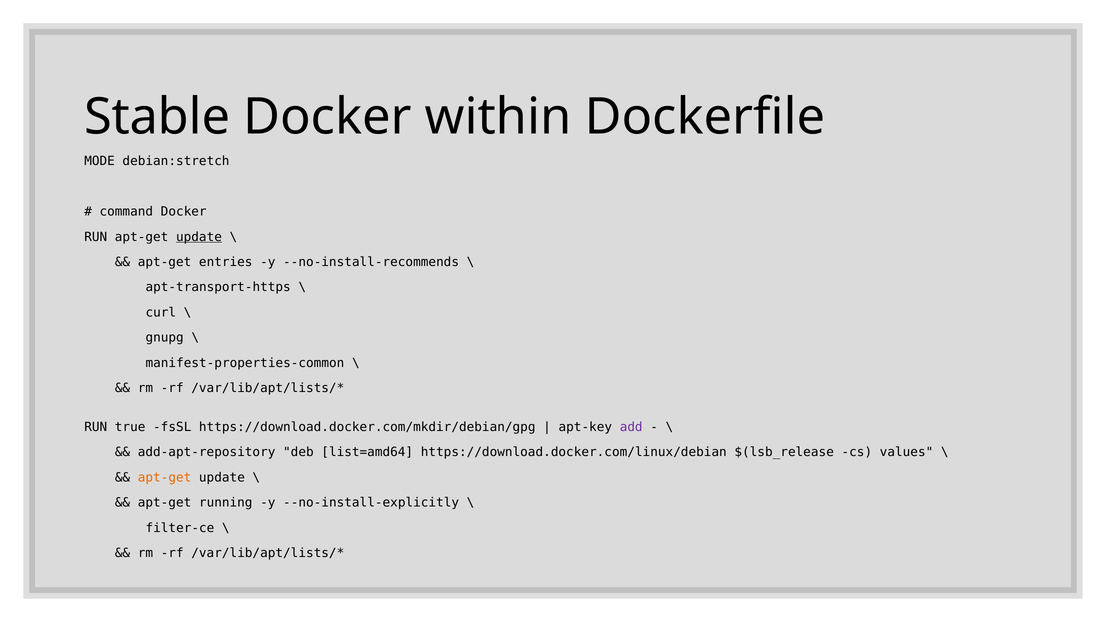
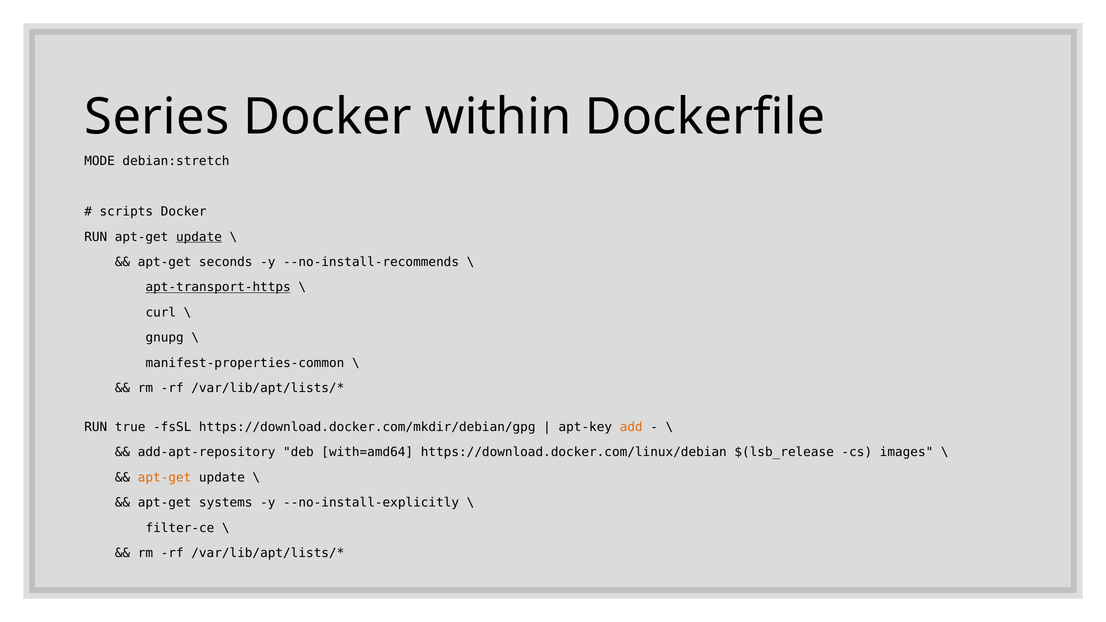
Stable: Stable -> Series (157, 117)
command: command -> scripts (126, 212)
entries: entries -> seconds (226, 262)
apt-transport-https underline: none -> present (218, 287)
add colour: purple -> orange (631, 427)
list=amd64: list=amd64 -> with=amd64 (367, 452)
values: values -> images (907, 452)
running: running -> systems (226, 503)
